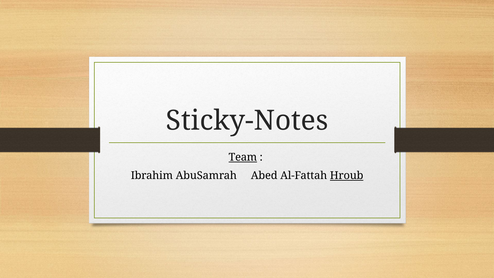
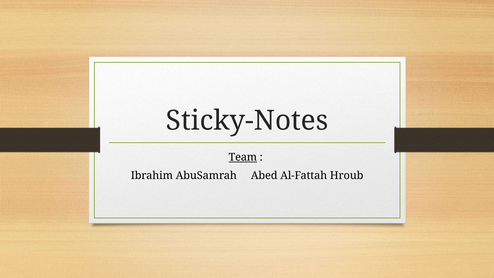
Hroub underline: present -> none (347, 176)
